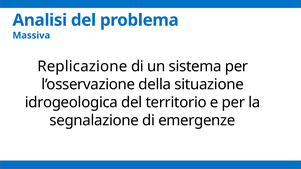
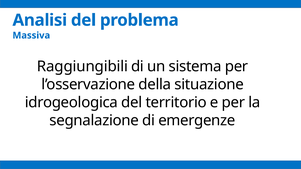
Replicazione: Replicazione -> Raggiungibili (82, 67)
